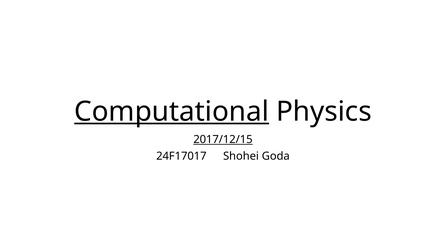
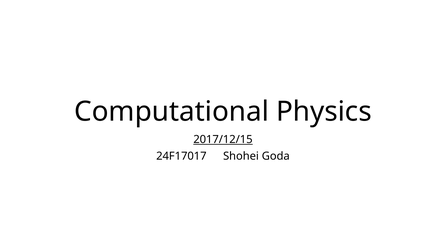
Computational underline: present -> none (172, 111)
